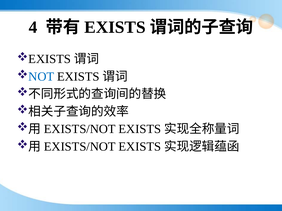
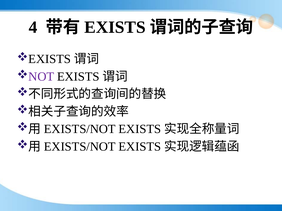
NOT colour: blue -> purple (41, 77)
